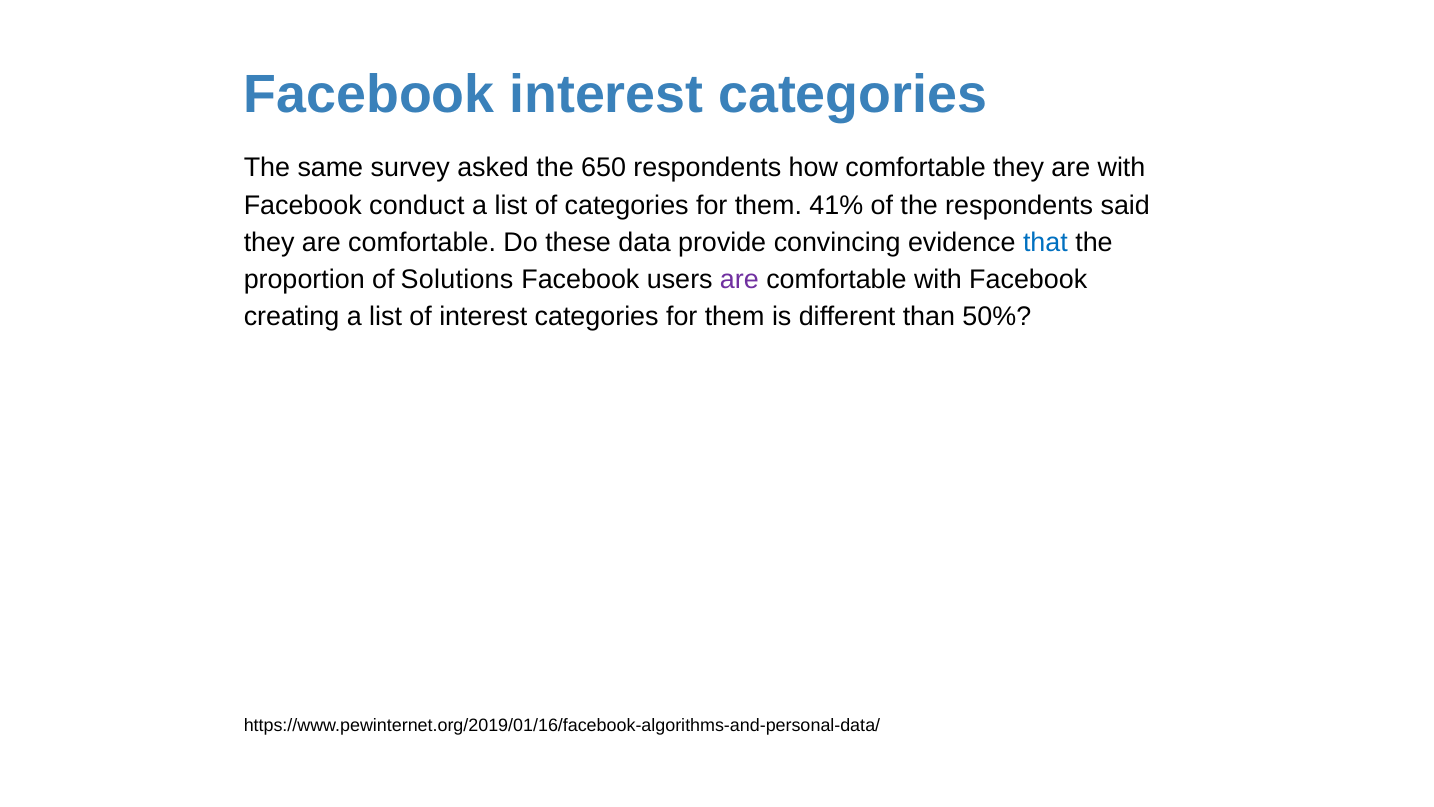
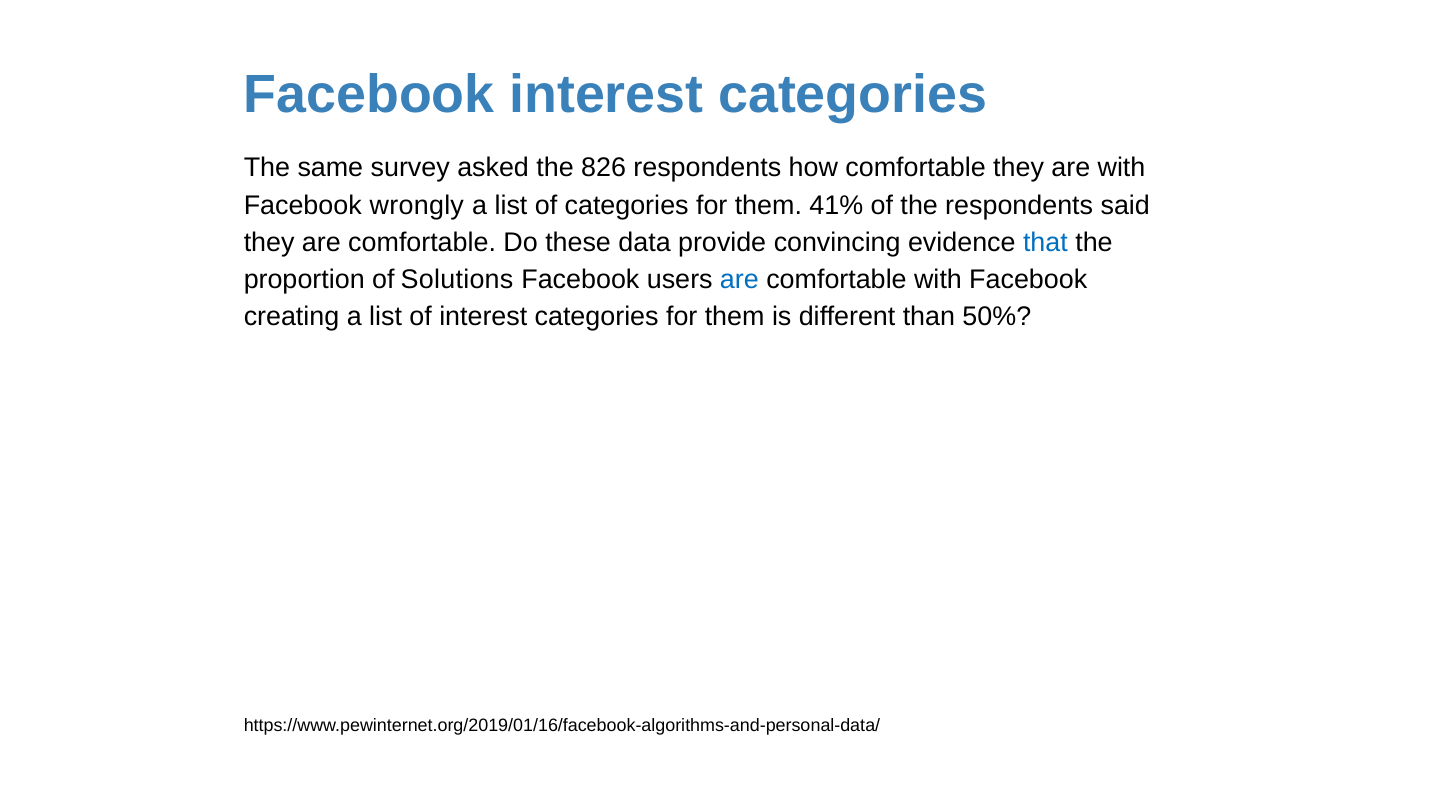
650: 650 -> 826 (604, 168)
conduct: conduct -> wrongly (417, 205)
are colour: purple -> blue (739, 279)
